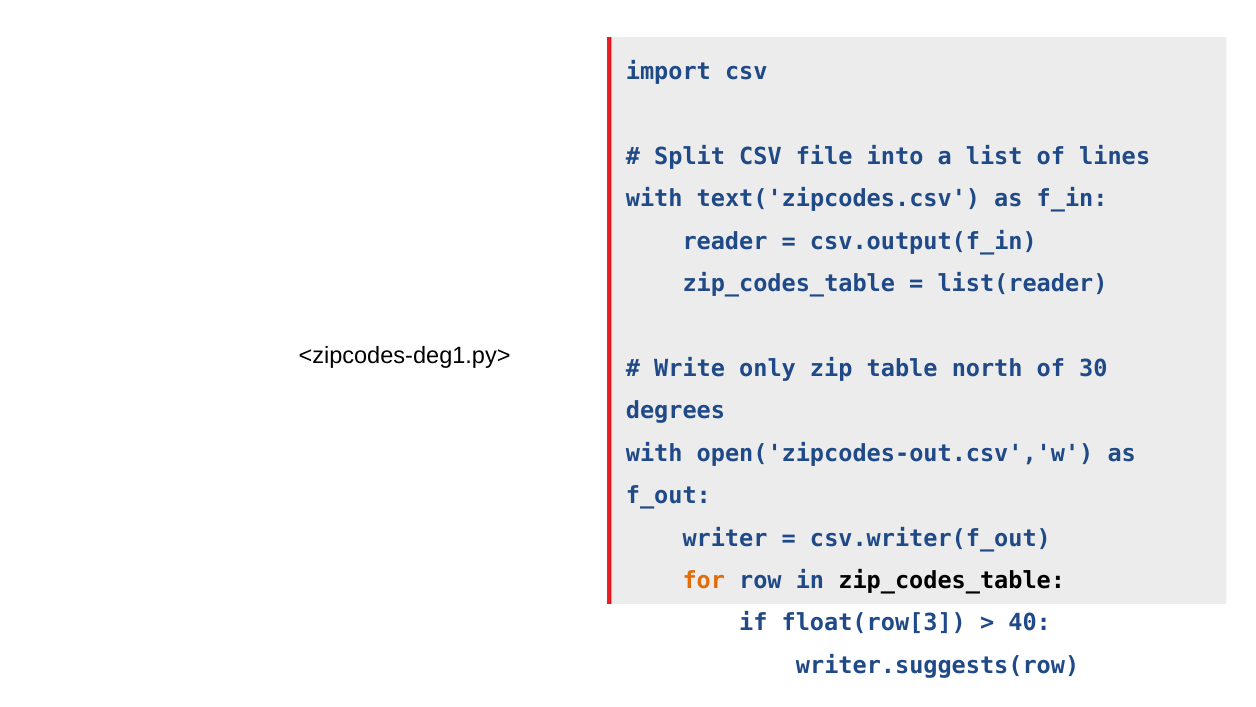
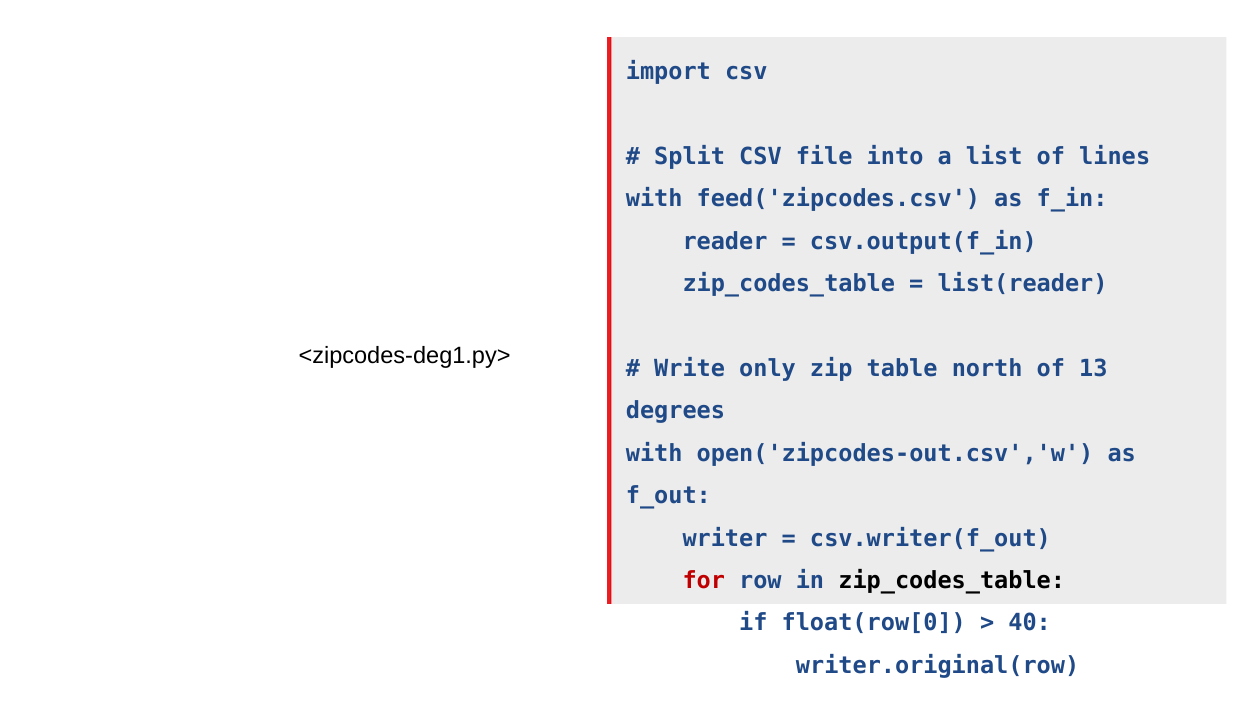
text('zipcodes.csv: text('zipcodes.csv -> feed('zipcodes.csv (838, 199)
30: 30 -> 13 (1093, 368)
for colour: orange -> red (704, 580)
float(row[3: float(row[3 -> float(row[0 (874, 623)
writer.suggests(row: writer.suggests(row -> writer.original(row (938, 665)
